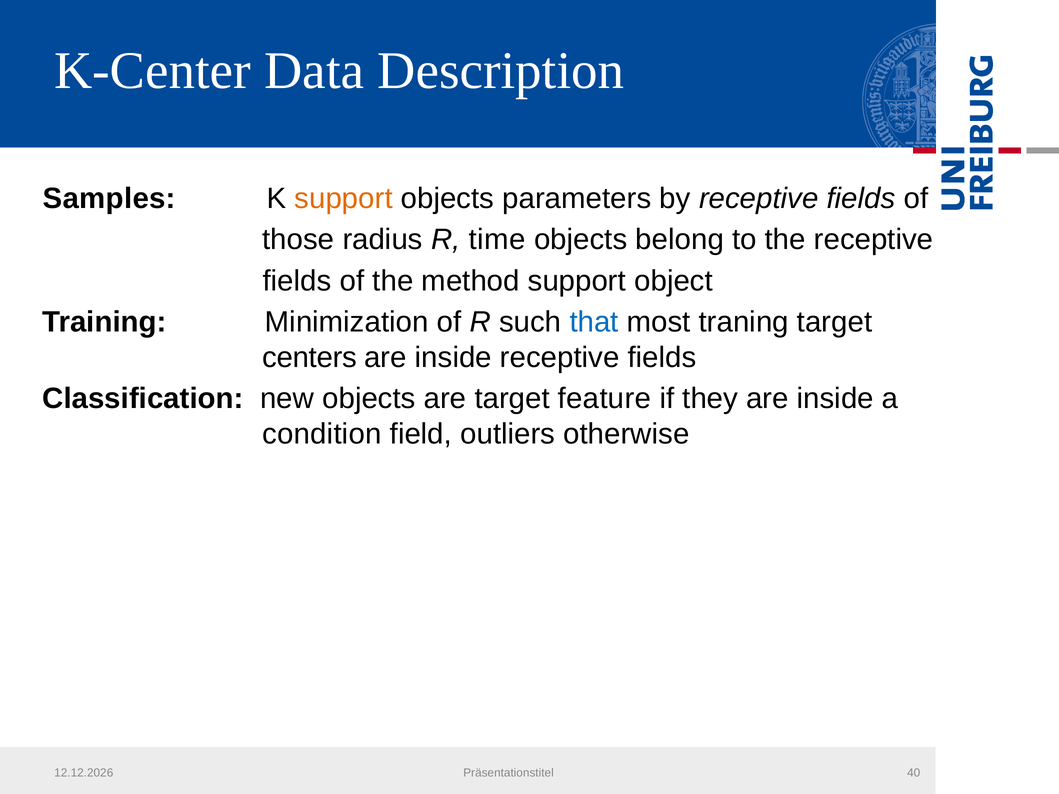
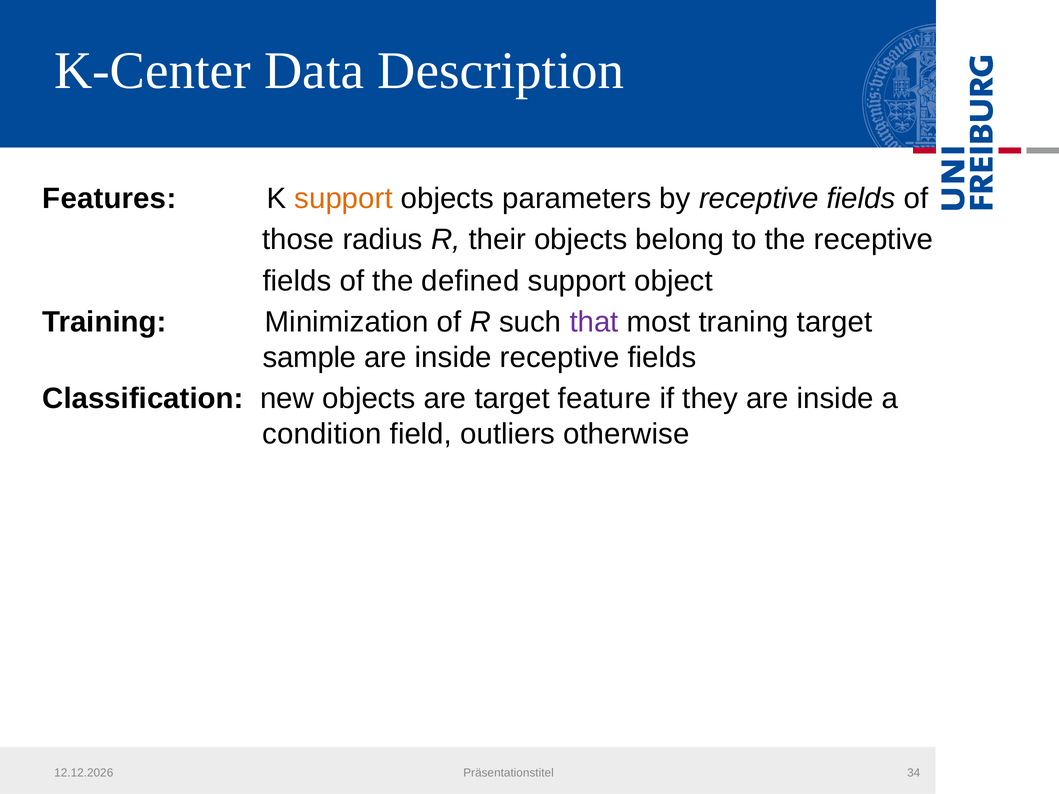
Samples: Samples -> Features (109, 199)
time: time -> their (497, 240)
method: method -> defined (470, 281)
that colour: blue -> purple (594, 322)
centers: centers -> sample (309, 357)
40: 40 -> 34 (914, 773)
